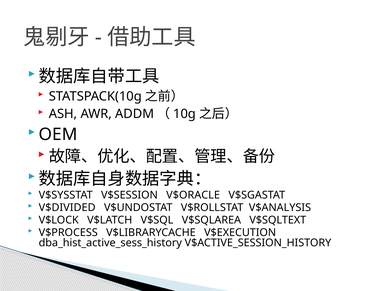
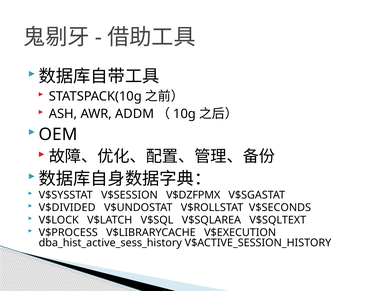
V$ORACLE: V$ORACLE -> V$DZFPMX (193, 195)
V$ANALYSIS: V$ANALYSIS -> V$SECONDS (280, 207)
